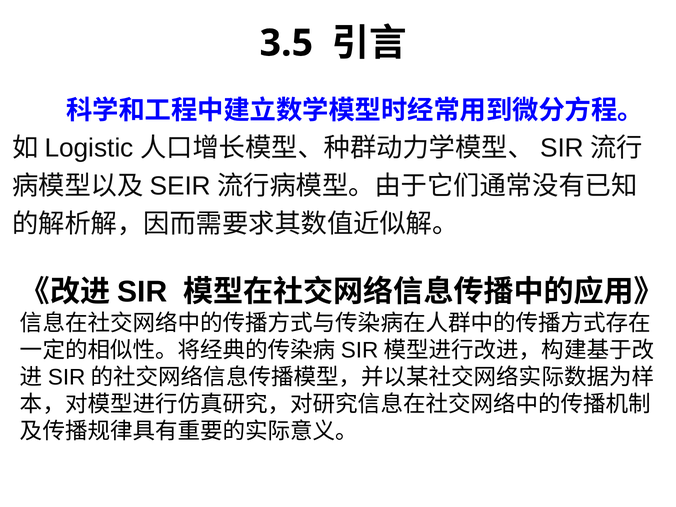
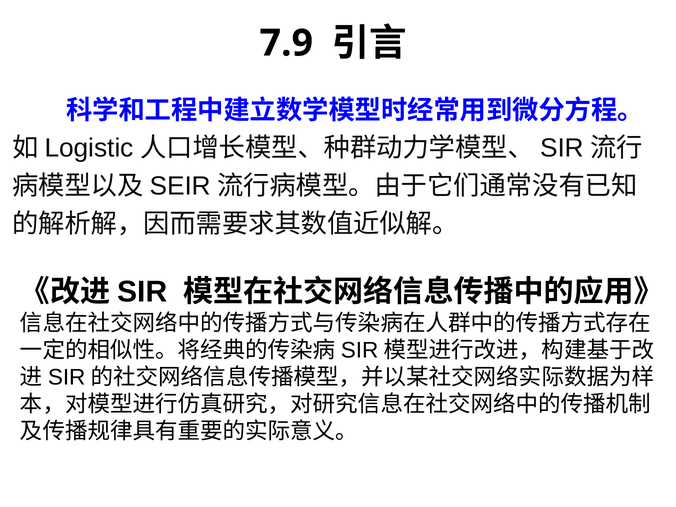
3.5: 3.5 -> 7.9 (286, 43)
